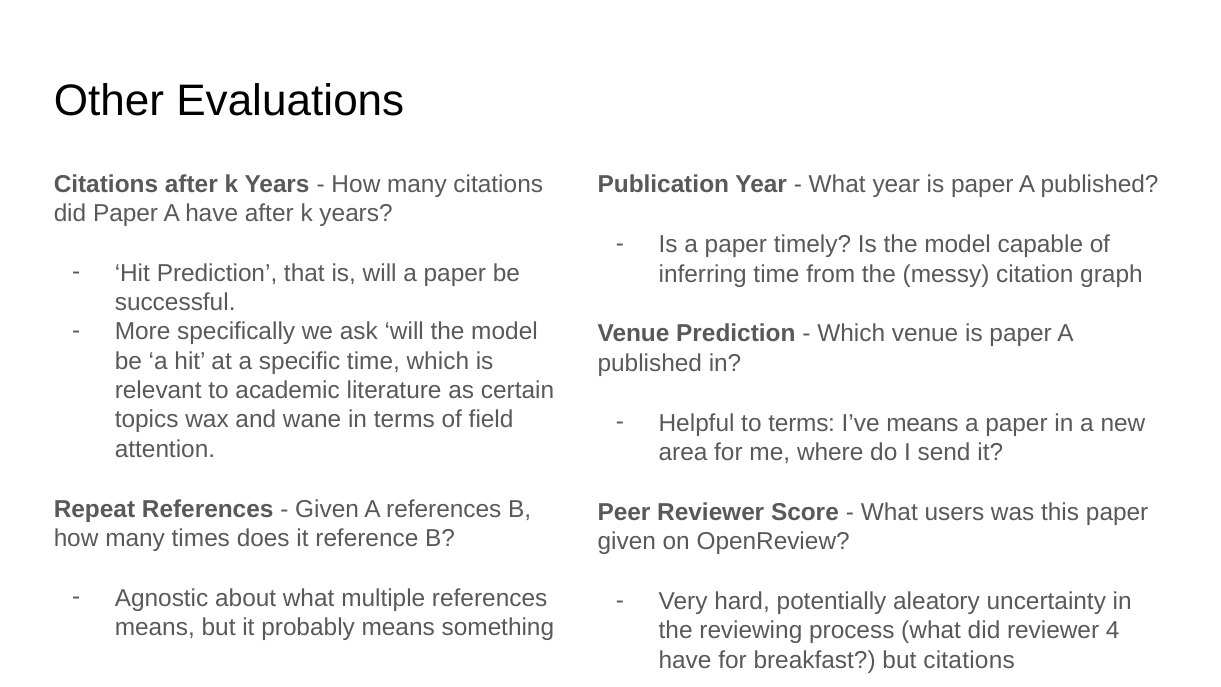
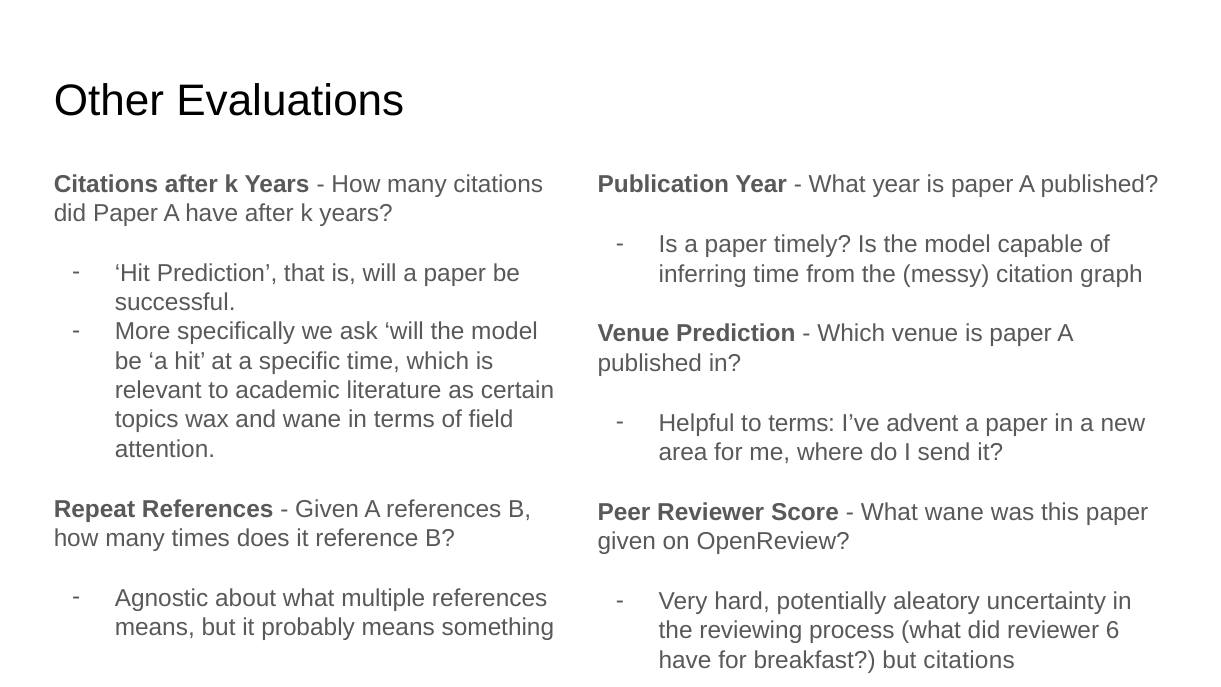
I’ve means: means -> advent (922, 423)
What users: users -> wane (954, 512)
4: 4 -> 6 (1113, 631)
